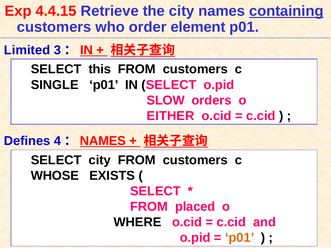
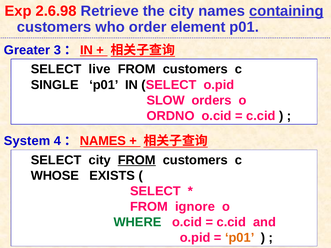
4.4.15: 4.4.15 -> 2.6.98 (56, 11)
Limited: Limited -> Greater (27, 50)
this: this -> live (100, 69)
EITHER: EITHER -> ORDNO (171, 116)
Defines: Defines -> System (27, 141)
FROM underline: none -> present (137, 160)
placed: placed -> ignore (195, 207)
WHERE colour: black -> green (138, 222)
